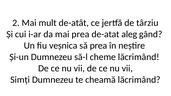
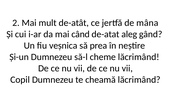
târziu: târziu -> mâna (147, 23)
mai prea: prea -> când (81, 34)
Simți: Simți -> Copil (20, 80)
